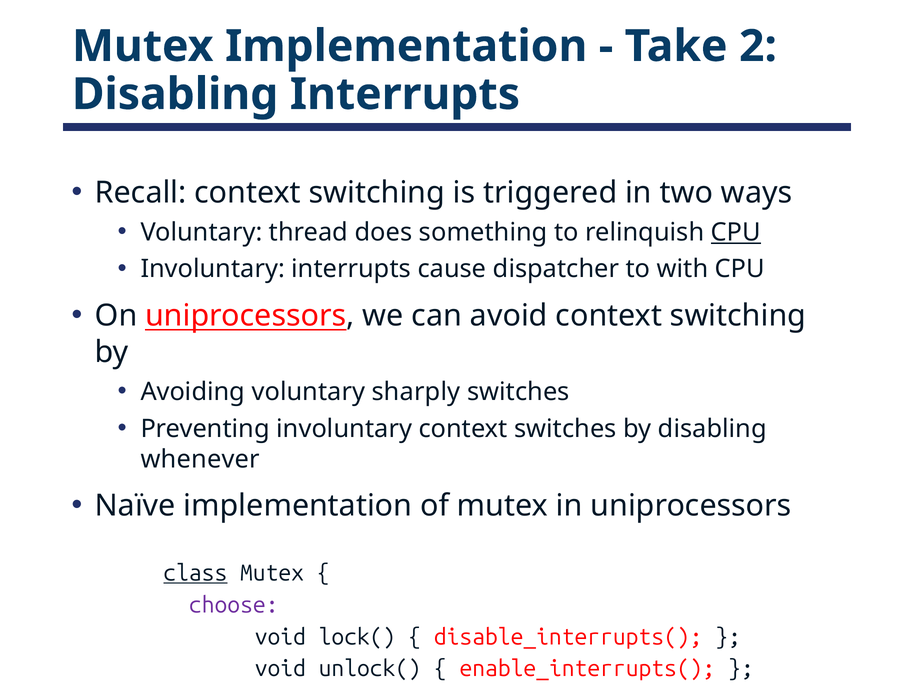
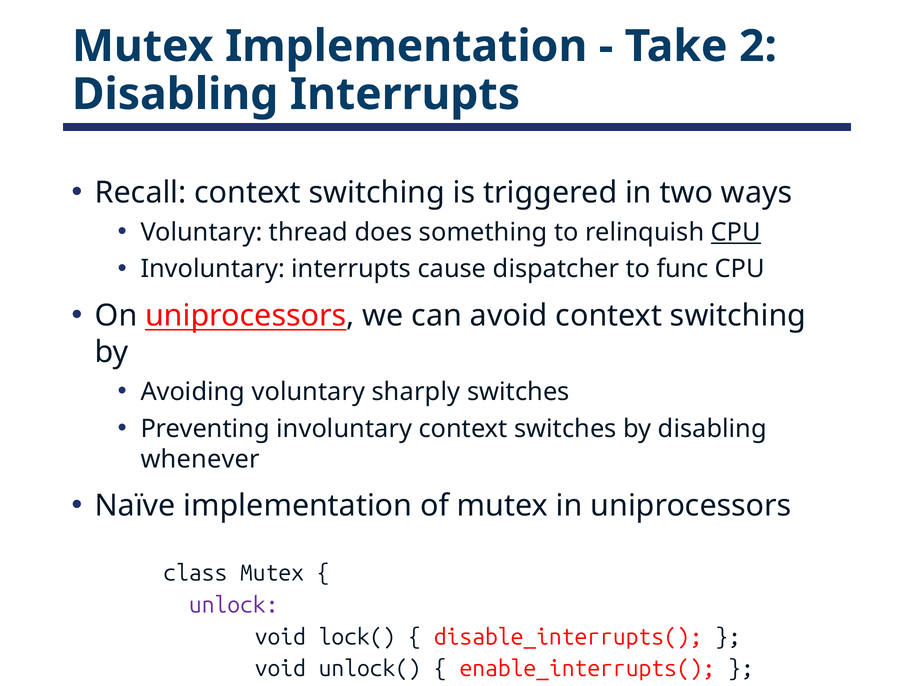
with: with -> func (683, 269)
class underline: present -> none (195, 573)
choose: choose -> unlock (234, 605)
